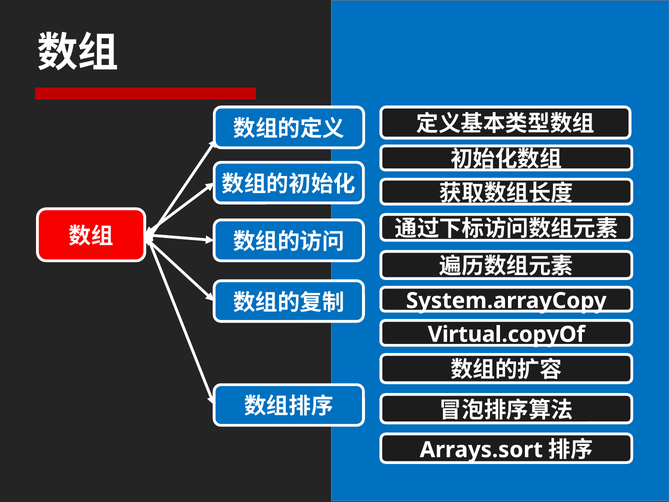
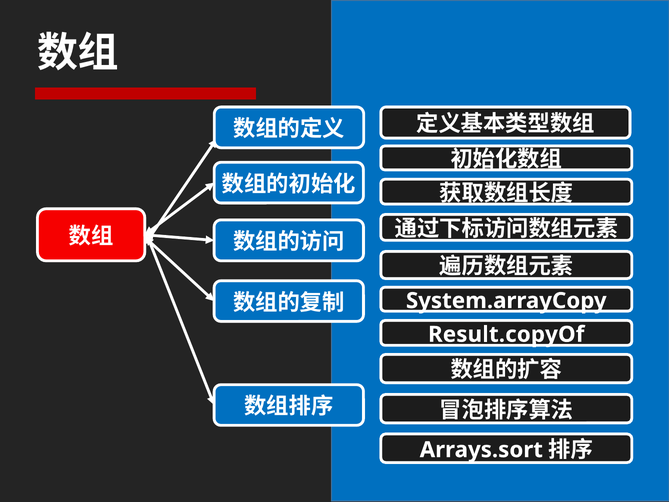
Virtual.copyOf: Virtual.copyOf -> Result.copyOf (506, 334)
